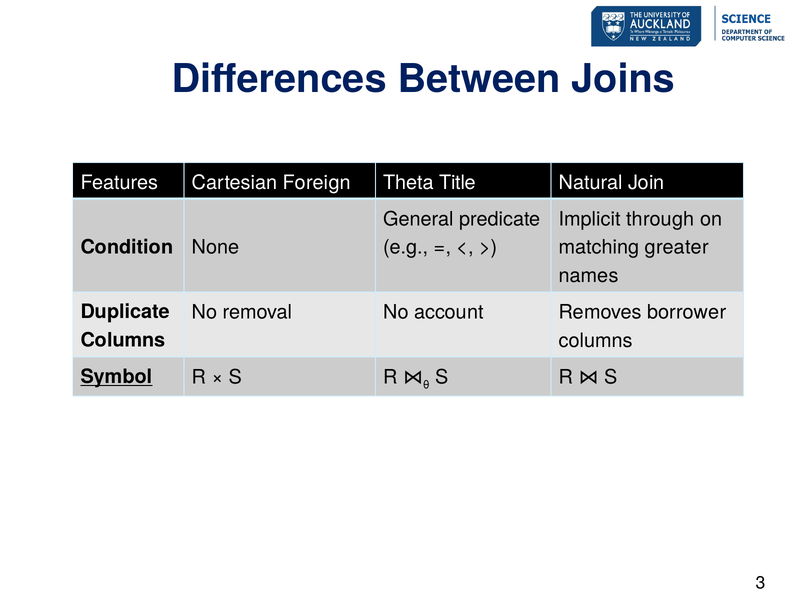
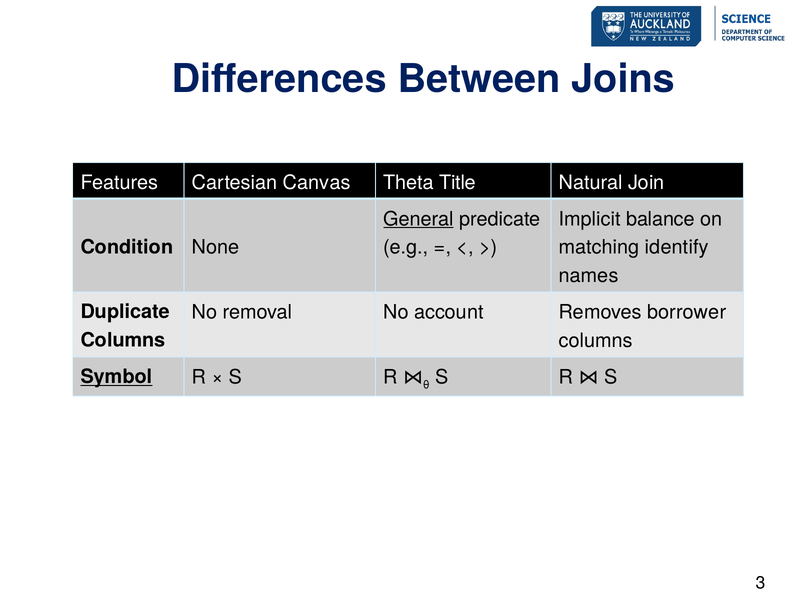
Foreign: Foreign -> Canvas (317, 182)
General underline: none -> present (418, 219)
through: through -> balance (660, 219)
greater: greater -> identify (677, 247)
